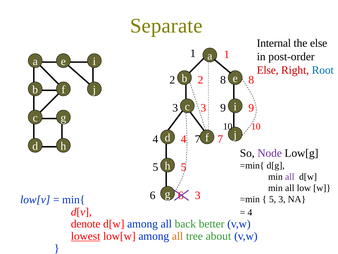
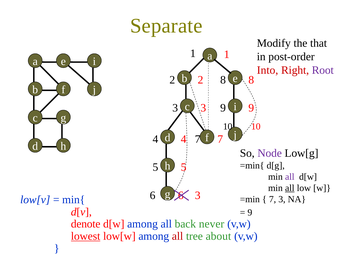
Internal: Internal -> Modify (274, 43)
the else: else -> that (319, 43)
Else: Else -> Into (268, 70)
Root colour: blue -> purple (323, 70)
all underline: none -> present (290, 188)
5: 5 -> 7 (273, 199)
4: 4 -> 9 (250, 212)
better: better -> never (212, 224)
all colour: orange -> red (178, 236)
